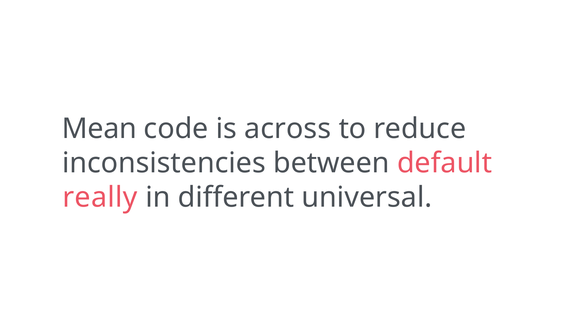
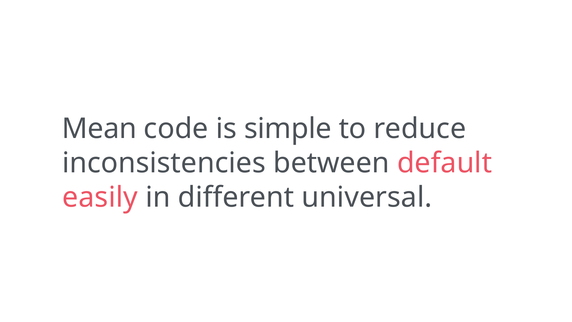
across: across -> simple (288, 129)
really: really -> easily (100, 197)
